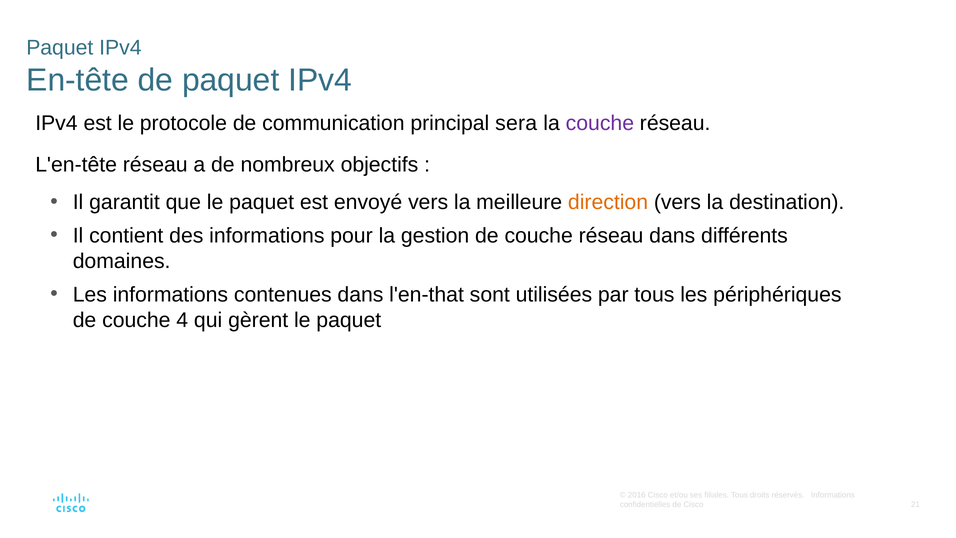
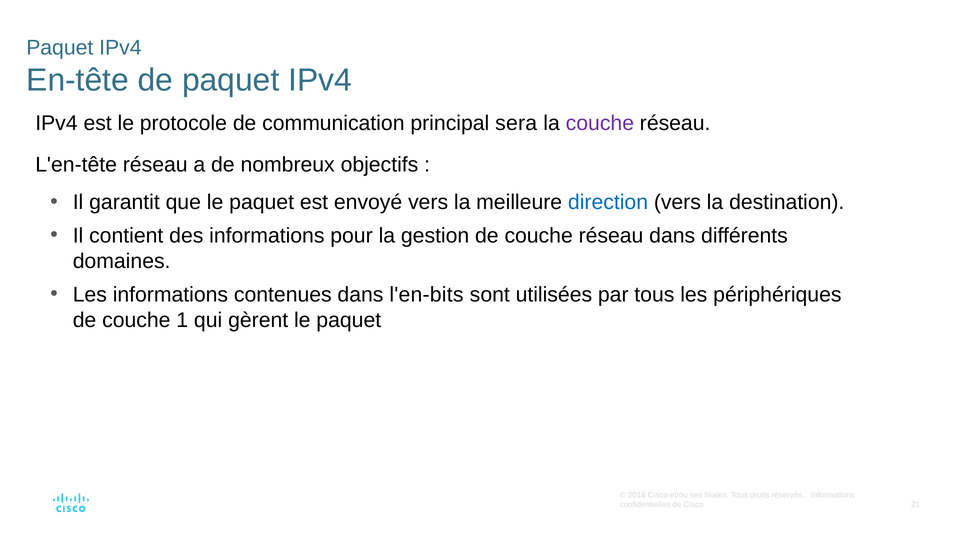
direction colour: orange -> blue (608, 202)
l'en-that: l'en-that -> l'en-bits (426, 295)
4: 4 -> 1 (182, 320)
